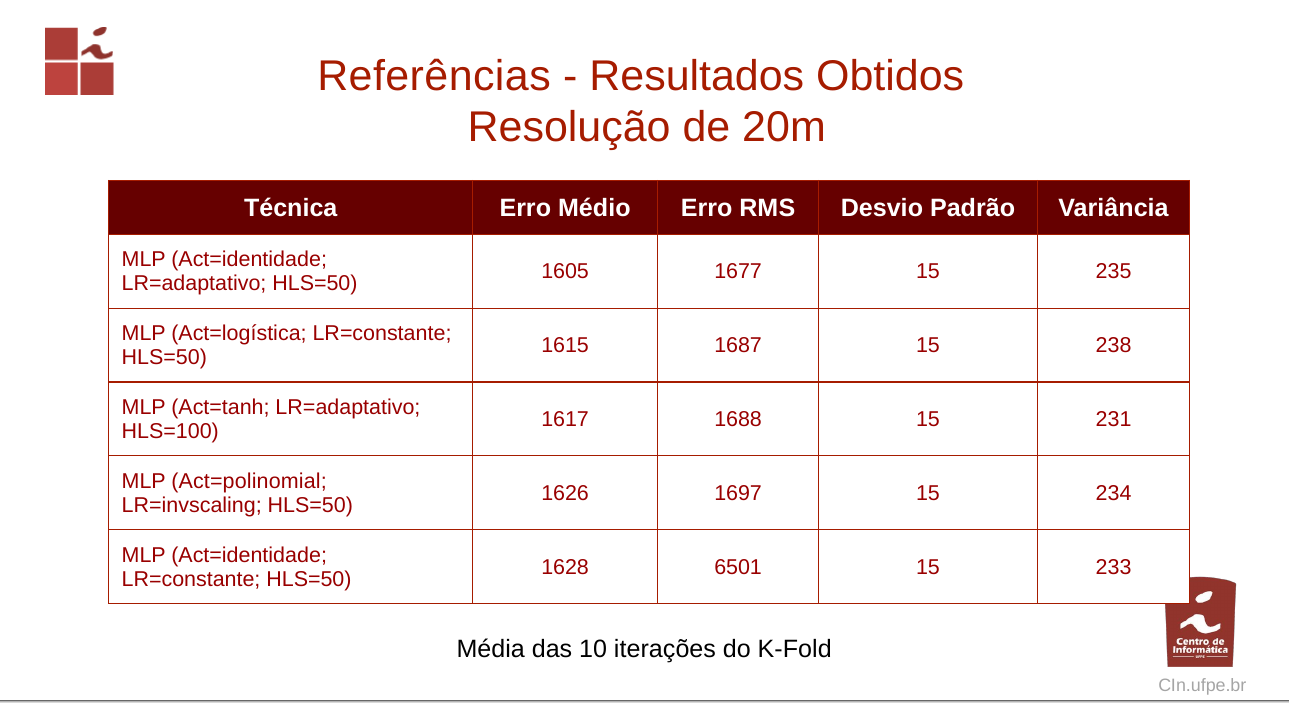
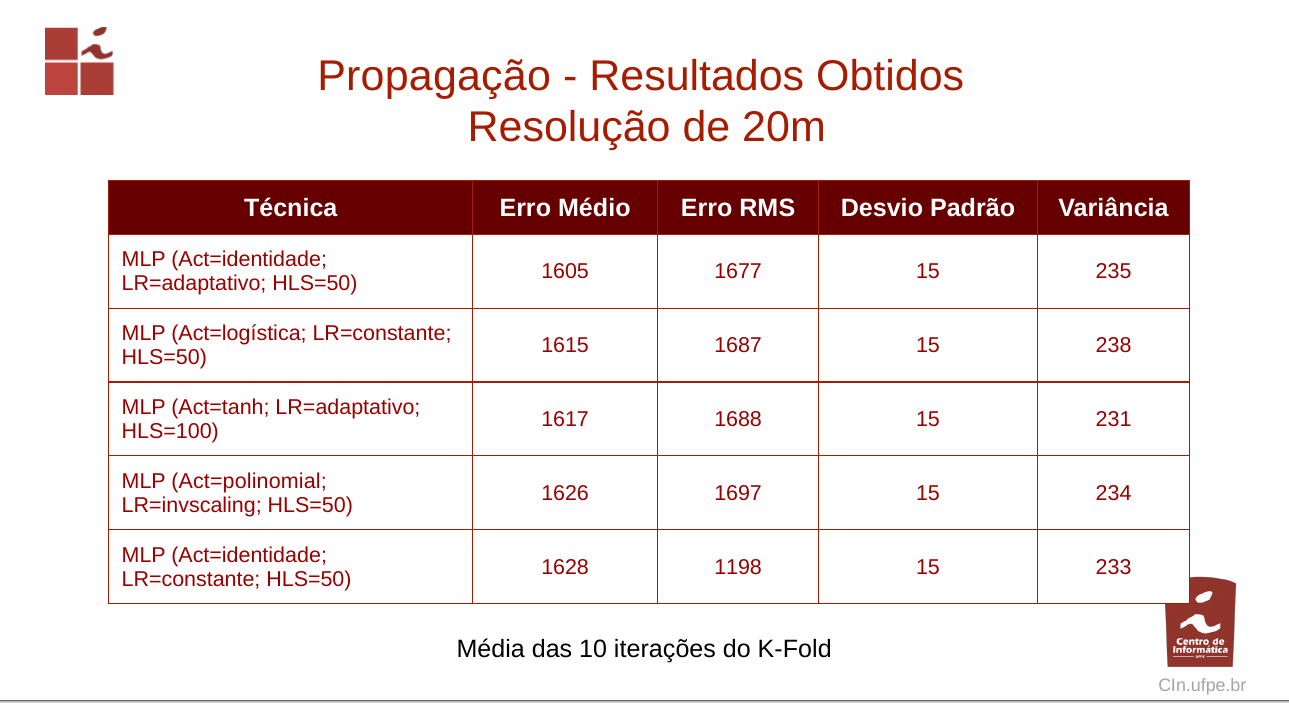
Referências: Referências -> Propagação (434, 76)
6501: 6501 -> 1198 (738, 567)
